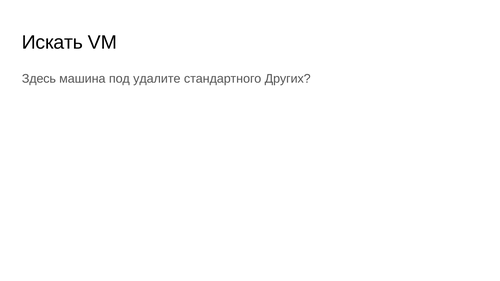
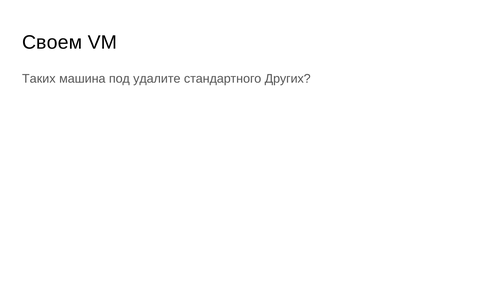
Искать: Искать -> Своем (52, 42)
Здесь: Здесь -> Таких (39, 79)
